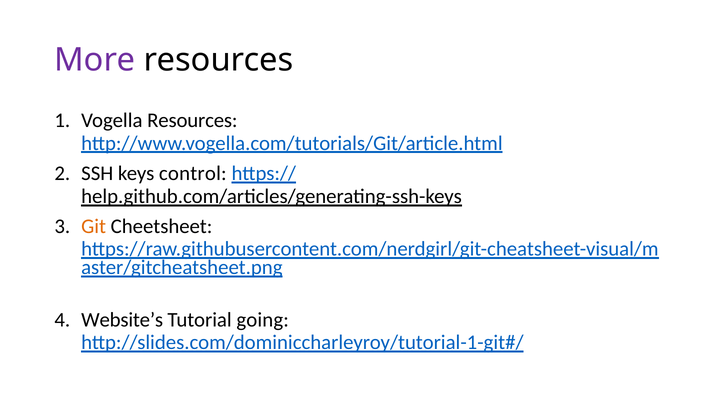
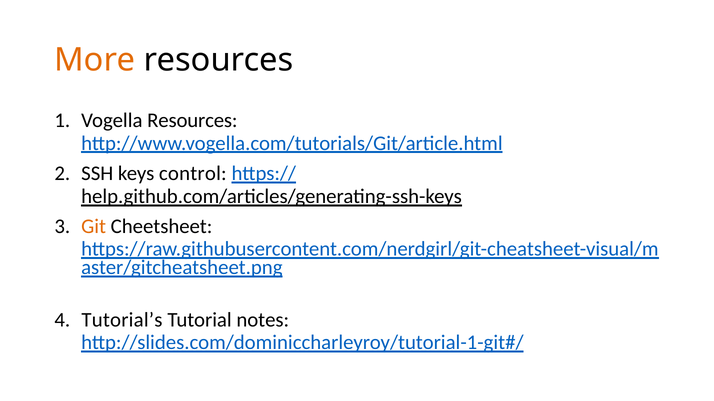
More colour: purple -> orange (95, 60)
Website’s: Website’s -> Tutorial’s (122, 320)
going: going -> notes (263, 320)
